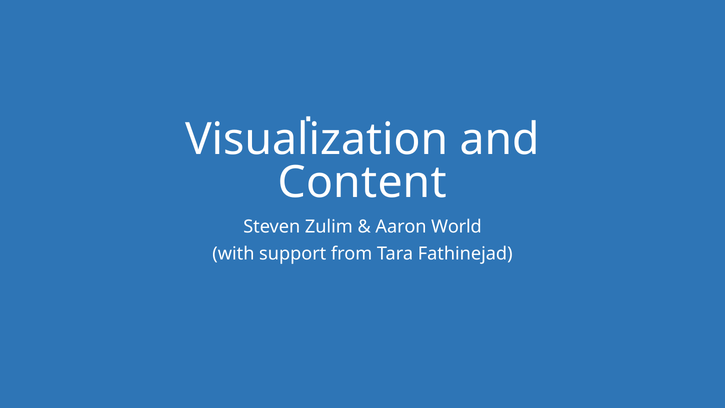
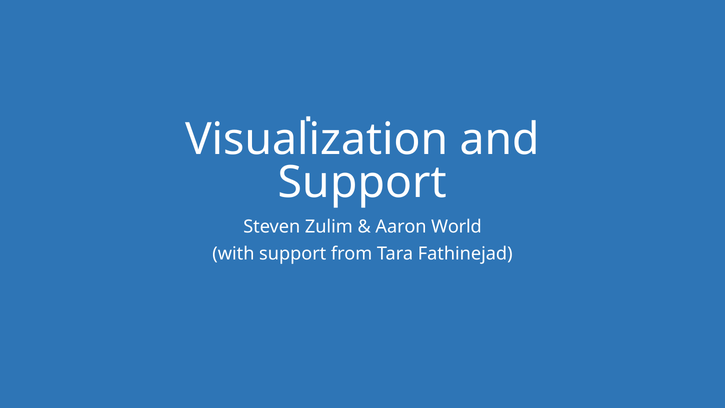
Content: Content -> Support (362, 183)
